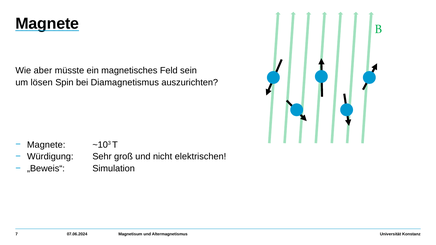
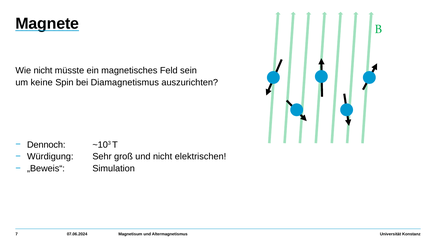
Wie aber: aber -> nicht (43, 71)
lösen: lösen -> keine (42, 83)
Magnete: Magnete -> Dennoch (46, 145)
